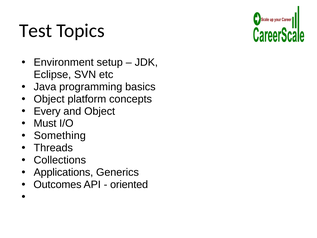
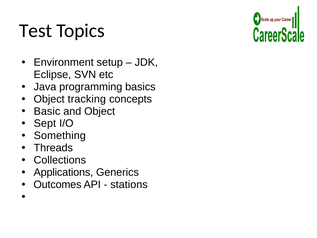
platform: platform -> tracking (87, 99)
Every: Every -> Basic (47, 111)
Must: Must -> Sept (45, 123)
oriented: oriented -> stations (129, 184)
